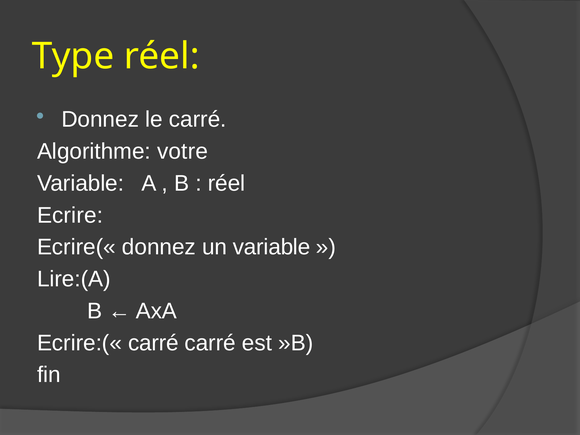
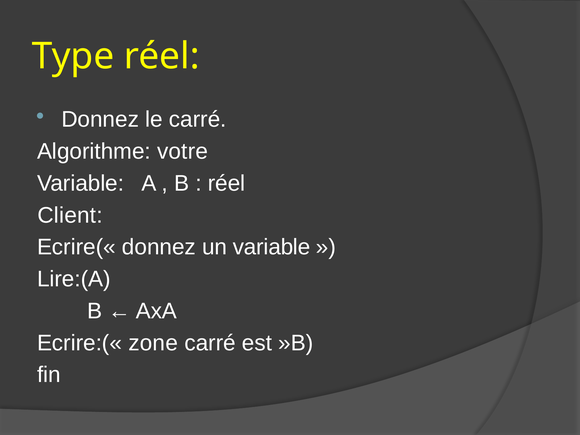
Ecrire: Ecrire -> Client (70, 215)
Ecrire:(« carré: carré -> zone (153, 343)
